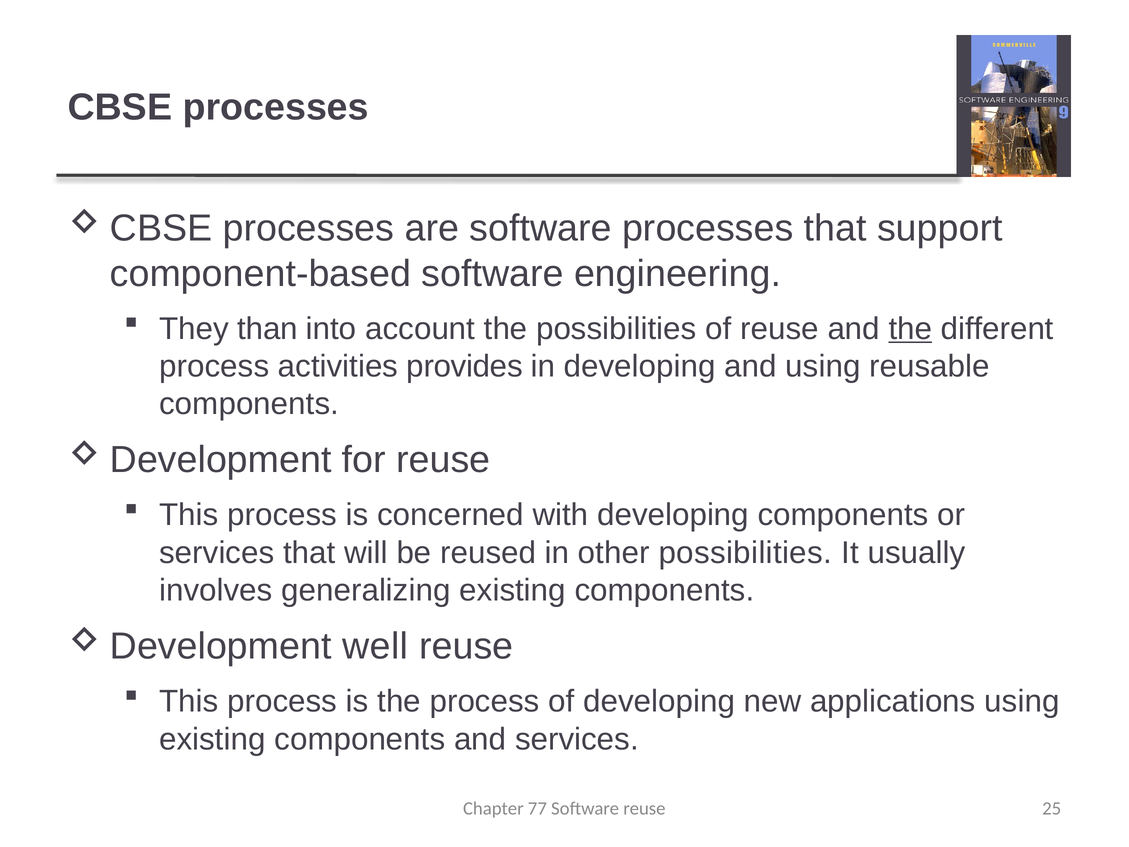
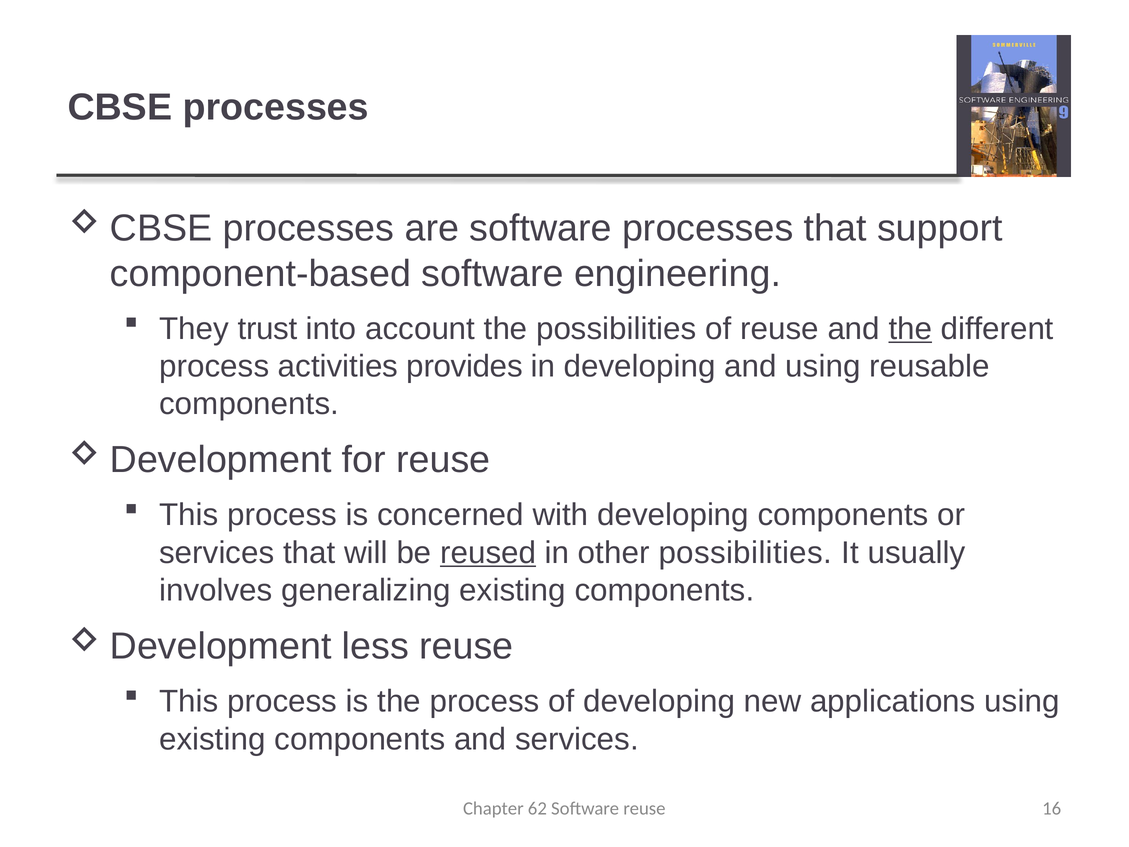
than: than -> trust (268, 329)
reused underline: none -> present (488, 553)
well: well -> less (375, 646)
77: 77 -> 62 (537, 808)
25: 25 -> 16 (1052, 808)
